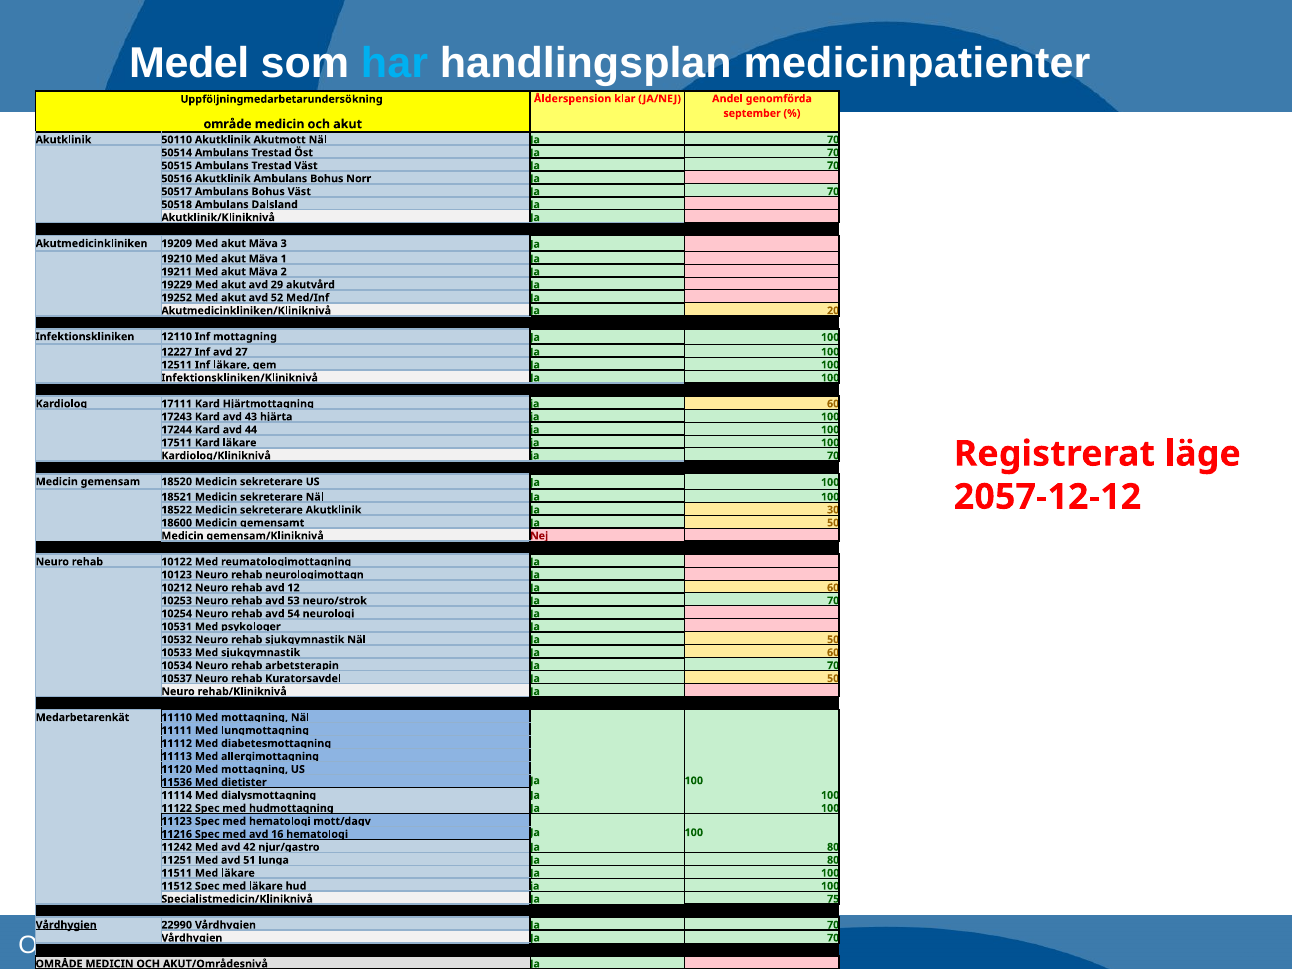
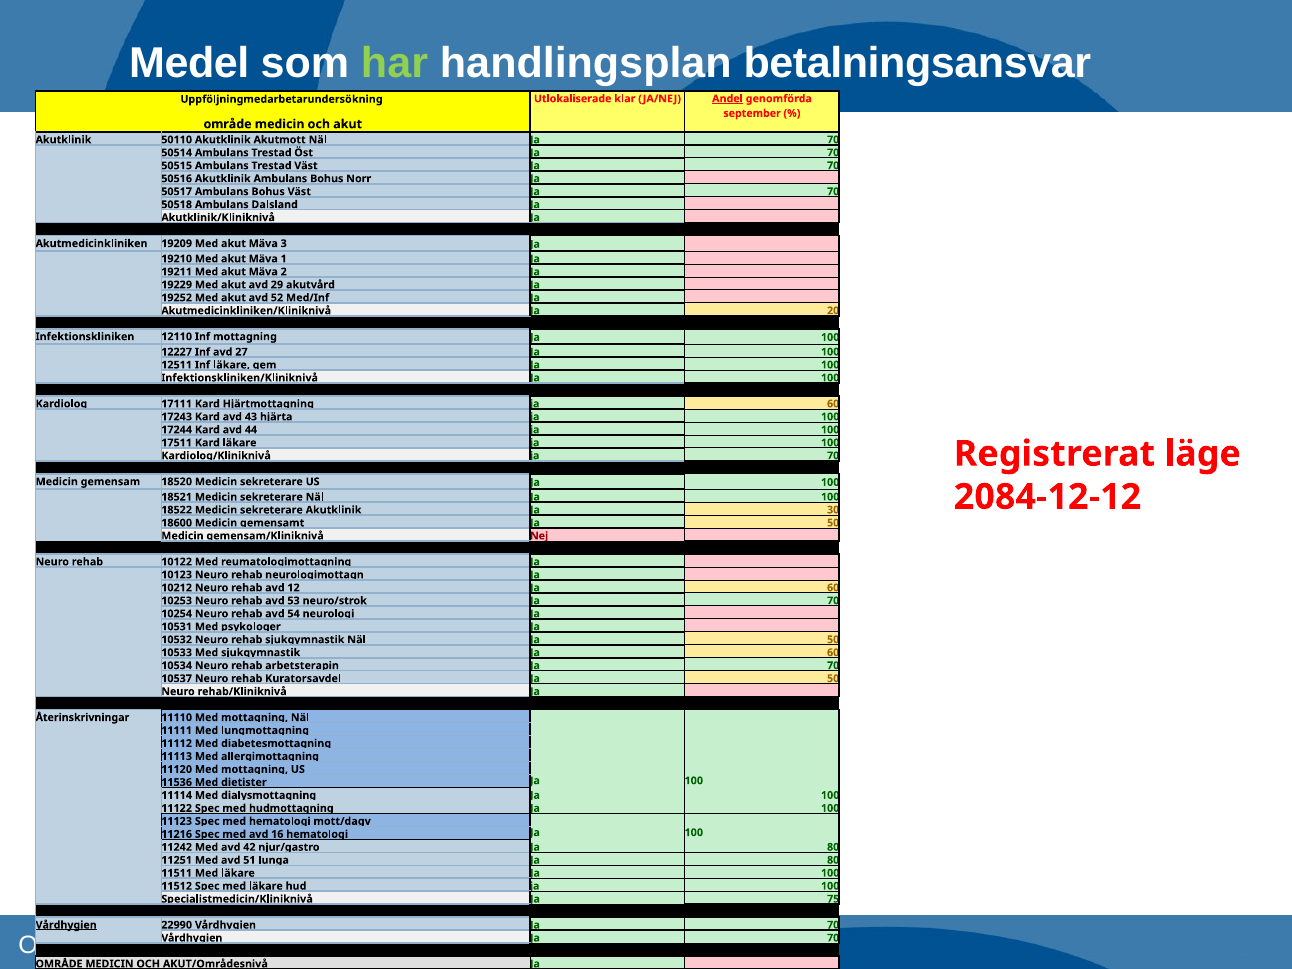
har colour: light blue -> light green (395, 63)
medicinpatienter: medicinpatienter -> betalningsansvar (917, 63)
Ålderspension: Ålderspension -> Utlokaliserade (573, 99)
Andel underline: none -> present (727, 99)
2057-12-12: 2057-12-12 -> 2084-12-12 (1047, 497)
Medarbetarenkät: Medarbetarenkät -> Återinskrivningar (82, 717)
